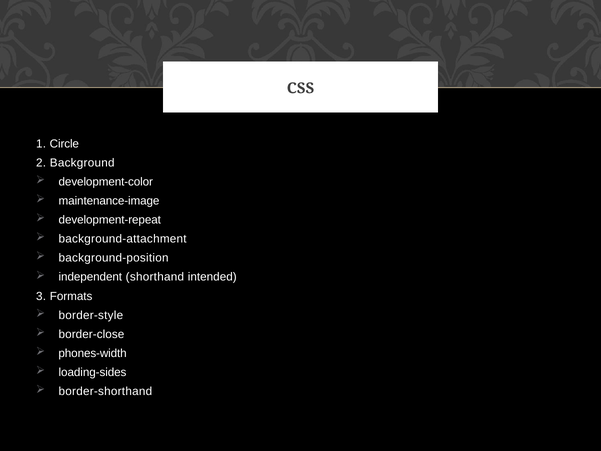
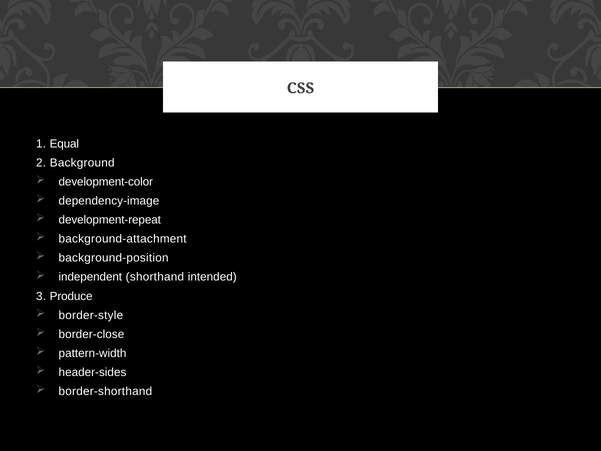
Circle: Circle -> Equal (64, 144)
maintenance-image: maintenance-image -> dependency-image (109, 201)
Formats: Formats -> Produce (71, 296)
phones-width: phones-width -> pattern-width (93, 353)
loading-sides: loading-sides -> header-sides (92, 372)
